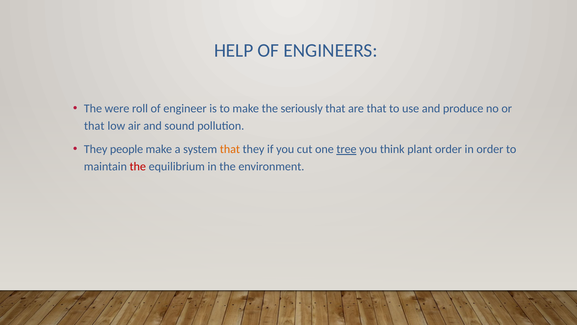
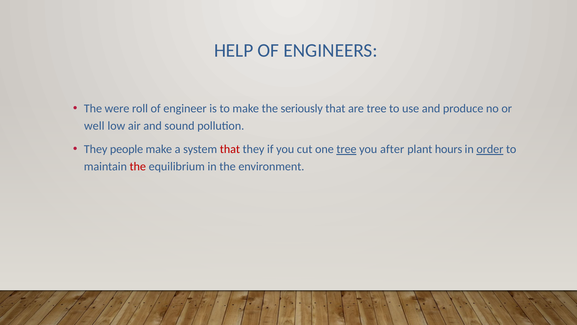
are that: that -> tree (377, 108)
that: that -> well (94, 126)
that colour: orange -> red (230, 149)
think: think -> after (392, 149)
plant order: order -> hours (449, 149)
order underline: none -> present (490, 149)
